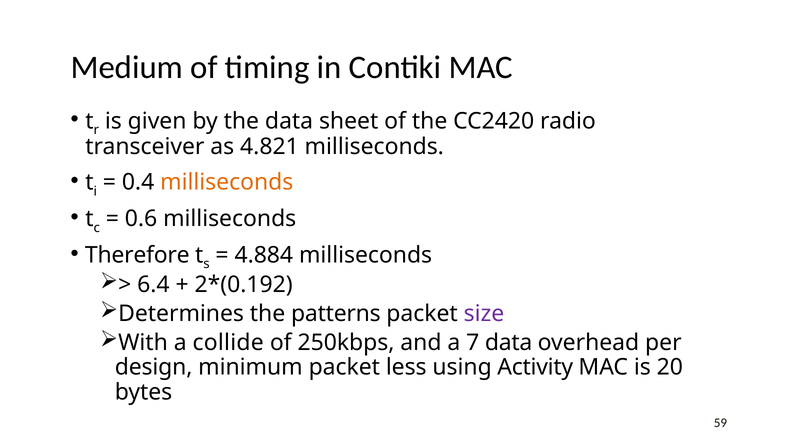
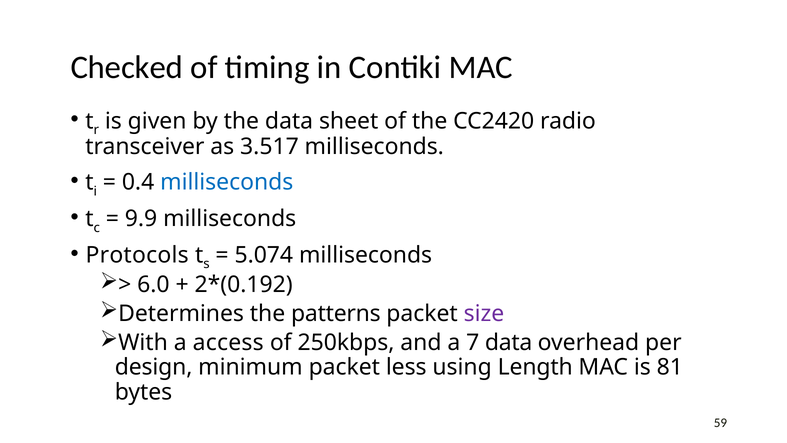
Medium: Medium -> Checked (127, 67)
4.821: 4.821 -> 3.517 (269, 146)
milliseconds colour: orange -> blue (227, 182)
0.6: 0.6 -> 9.9 (141, 219)
Therefore: Therefore -> Protocols (137, 255)
4.884: 4.884 -> 5.074 (264, 255)
6.4: 6.4 -> 6.0 (153, 285)
collide: collide -> access (228, 342)
Activity: Activity -> Length (535, 367)
20: 20 -> 81 (670, 367)
